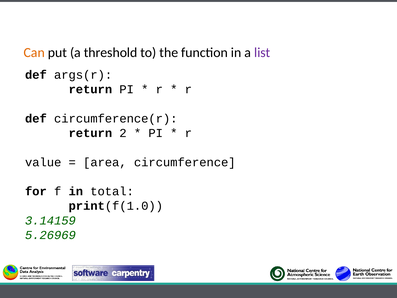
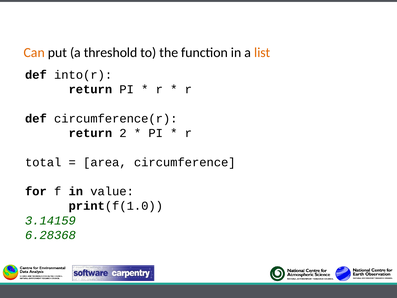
list colour: purple -> orange (262, 52)
args(r: args(r -> into(r (83, 75)
value: value -> total (43, 162)
total: total -> value (112, 191)
5.26969: 5.26969 -> 6.28368 (50, 235)
